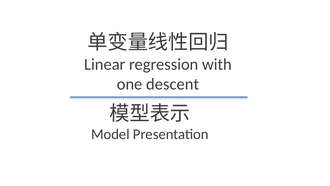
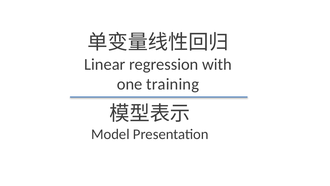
descent: descent -> training (173, 84)
